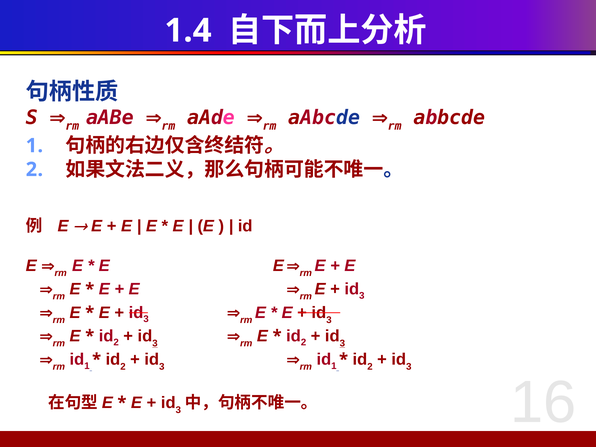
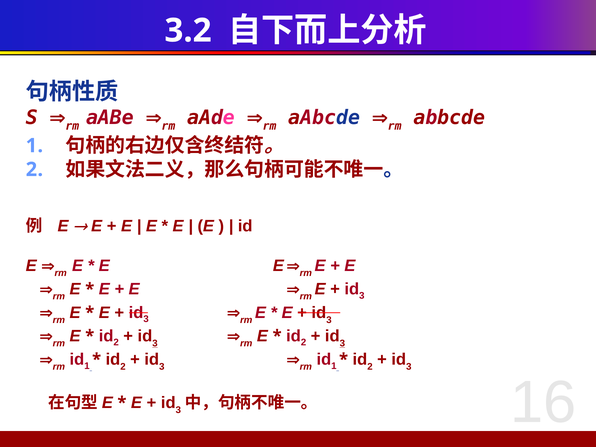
1.4: 1.4 -> 3.2 (188, 31)
